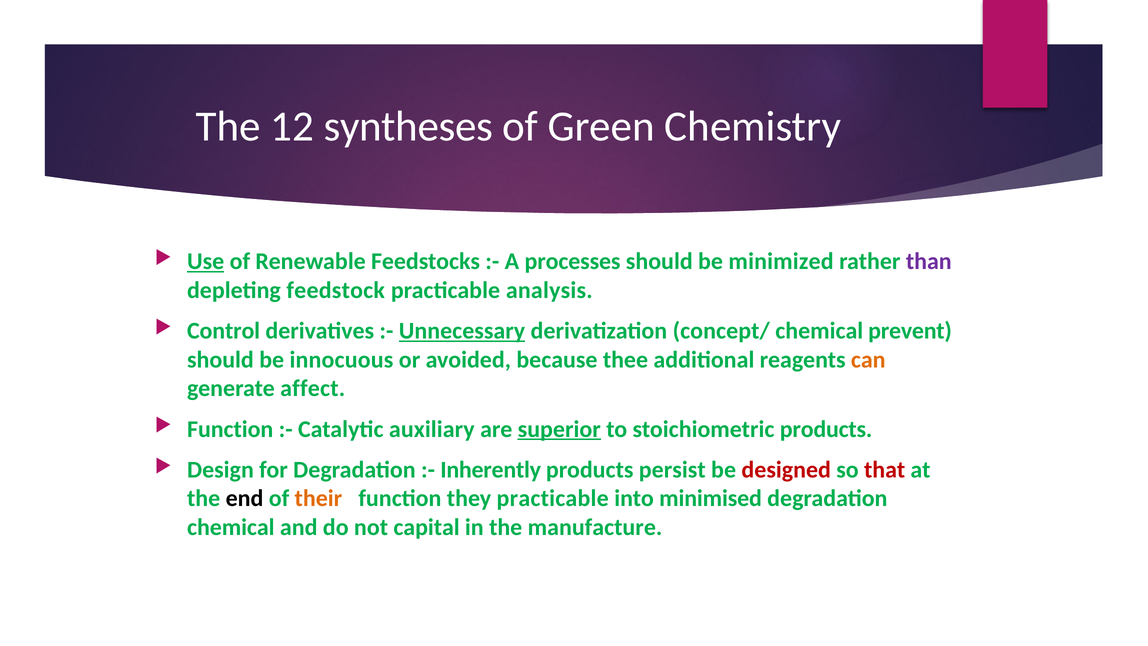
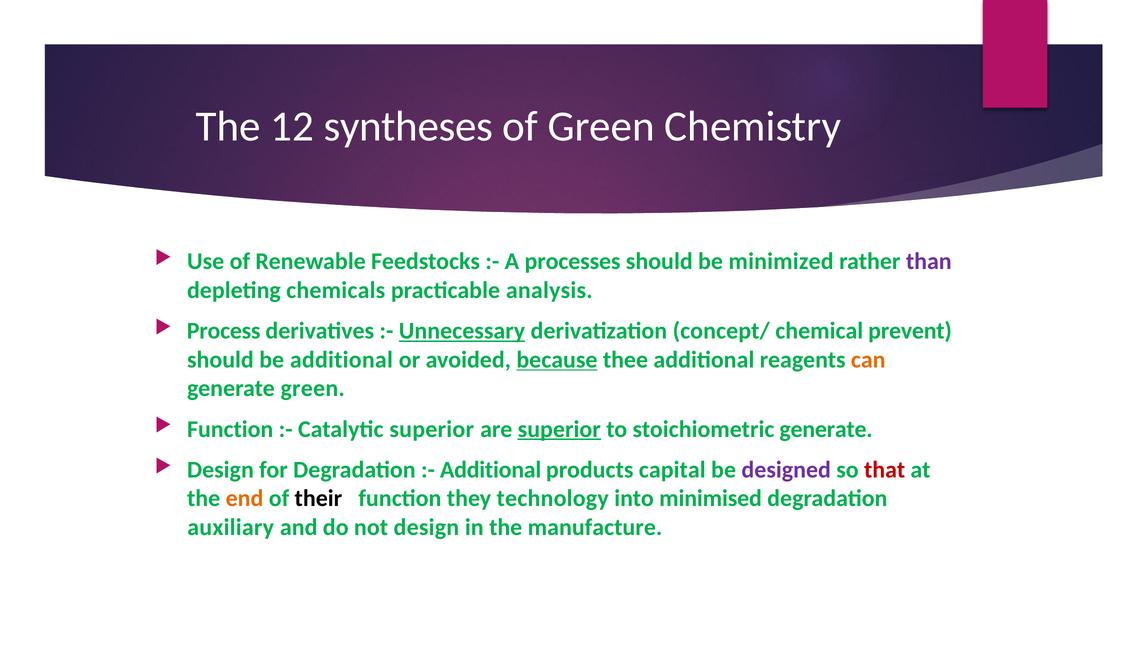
Use underline: present -> none (206, 261)
feedstock: feedstock -> chemicals (336, 290)
Control: Control -> Process (224, 331)
be innocuous: innocuous -> additional (341, 360)
because underline: none -> present (557, 360)
generate affect: affect -> green (313, 388)
Catalytic auxiliary: auxiliary -> superior (432, 429)
stoichiometric products: products -> generate (826, 429)
Inherently: Inherently -> Additional (491, 470)
persist: persist -> capital (672, 470)
designed colour: red -> purple (786, 470)
end colour: black -> orange (245, 498)
their colour: orange -> black (318, 498)
they practicable: practicable -> technology (553, 498)
chemical: chemical -> auxiliary (231, 527)
not capital: capital -> design (426, 527)
